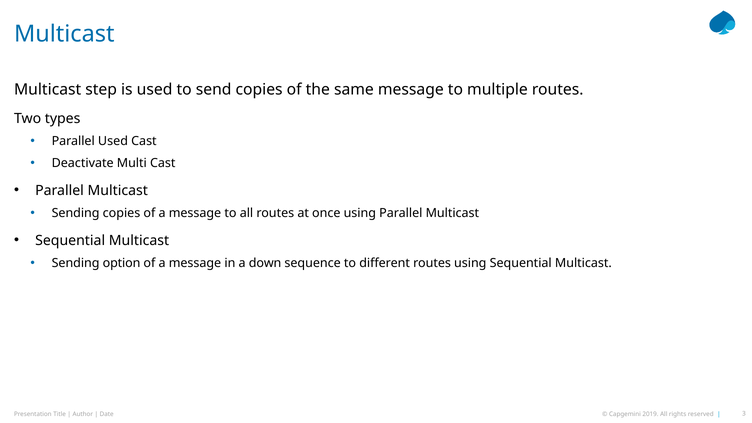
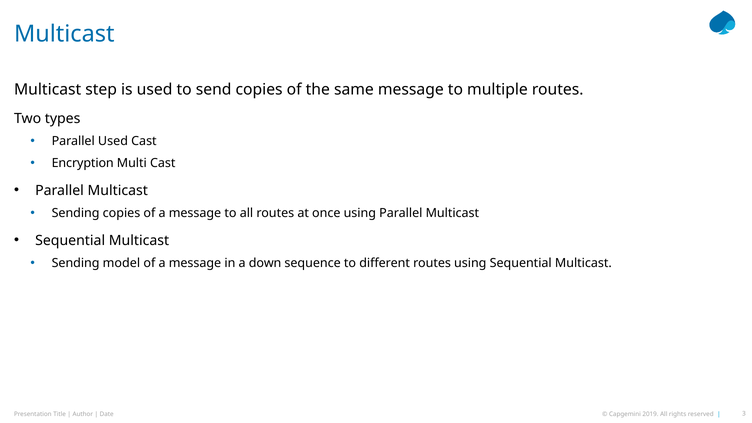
Deactivate: Deactivate -> Encryption (83, 163)
option: option -> model (121, 263)
